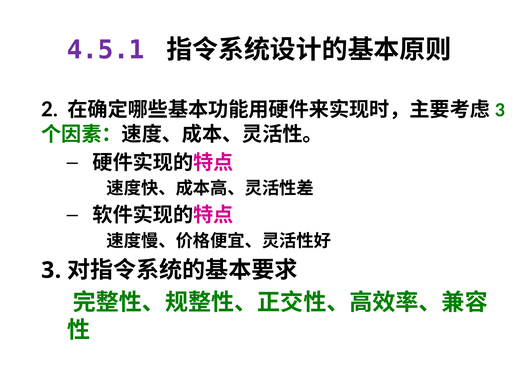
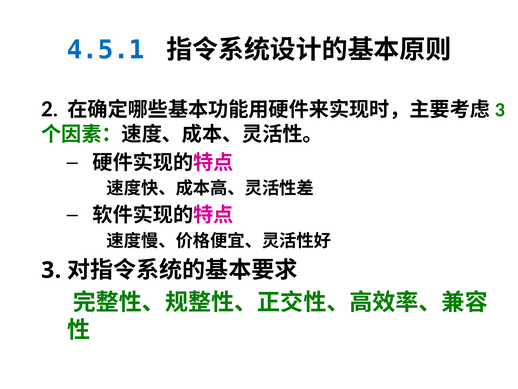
4.5.1 colour: purple -> blue (106, 50)
